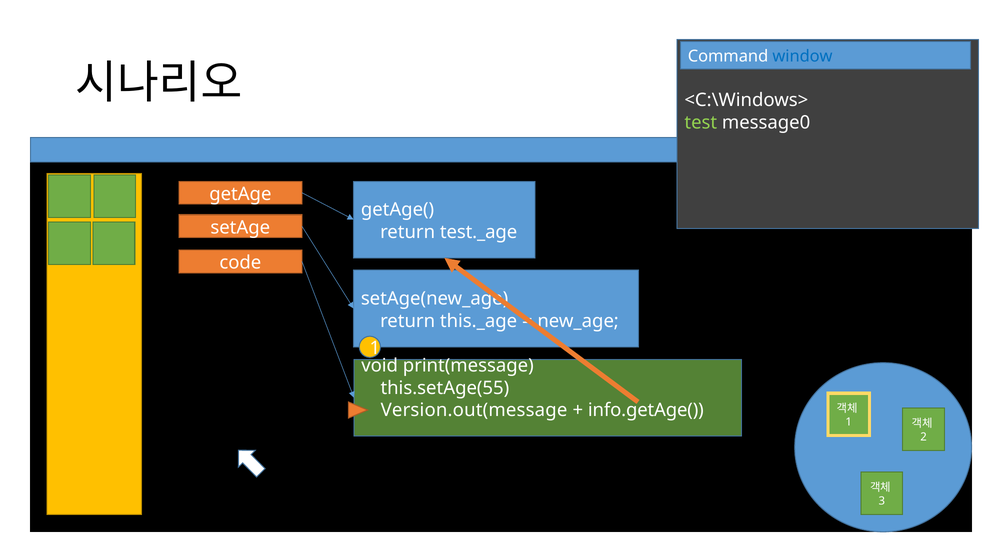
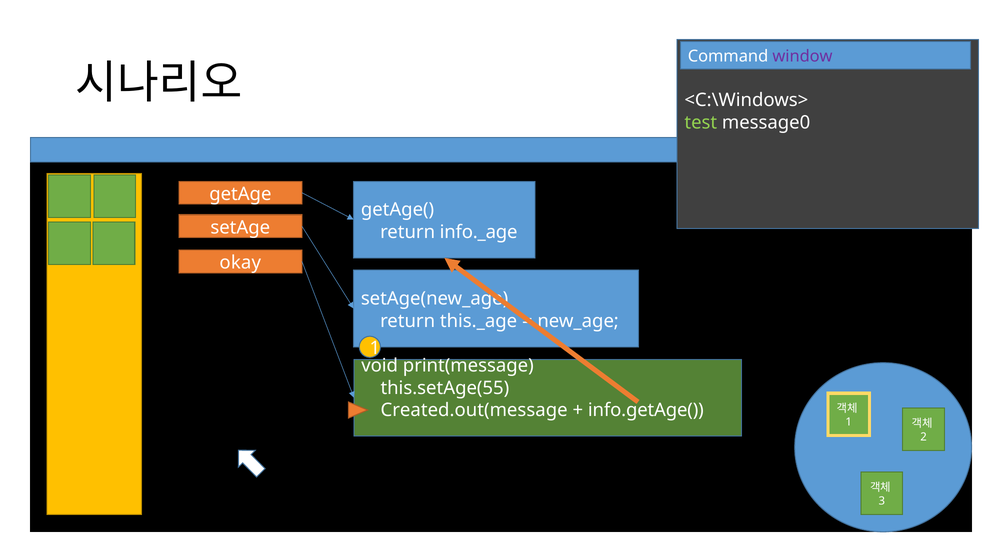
window colour: blue -> purple (803, 56)
test._age: test._age -> info._age (479, 232)
code: code -> okay (240, 262)
Version.out(message: Version.out(message -> Created.out(message (474, 410)
